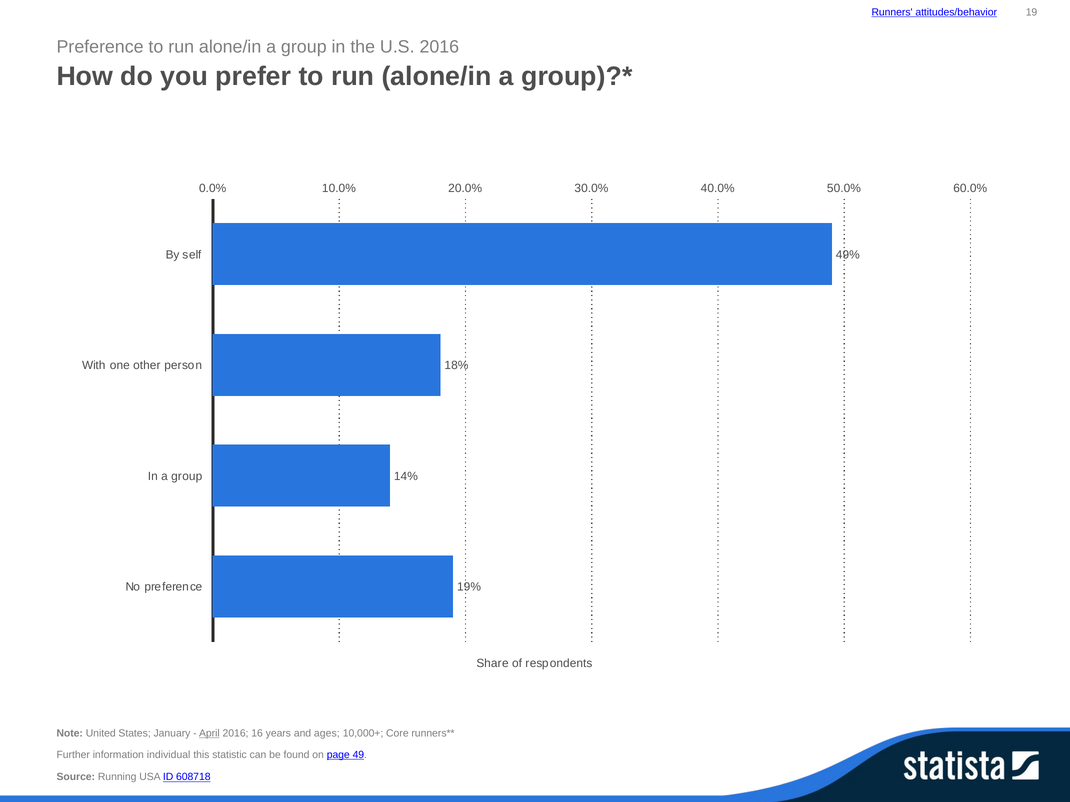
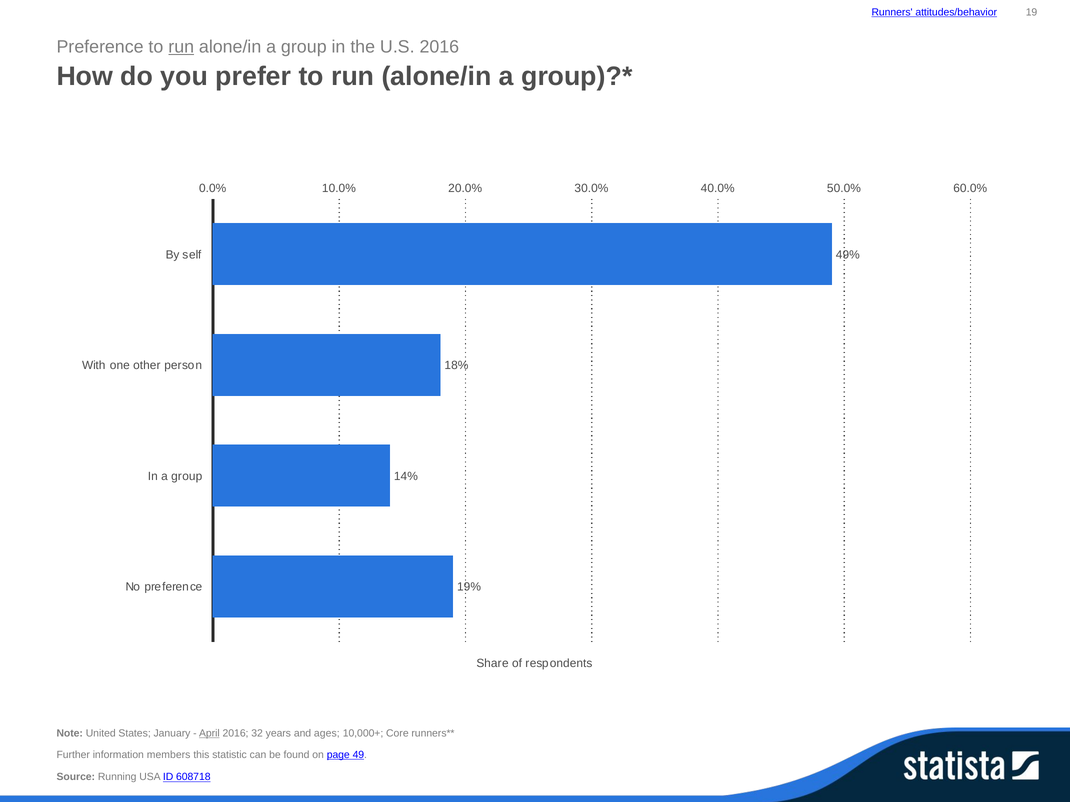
run underline: none -> present (181, 47)
16: 16 -> 32 (257, 734)
individual: individual -> members (169, 755)
